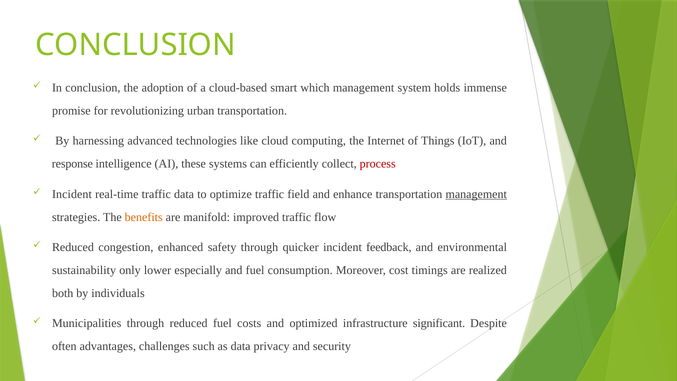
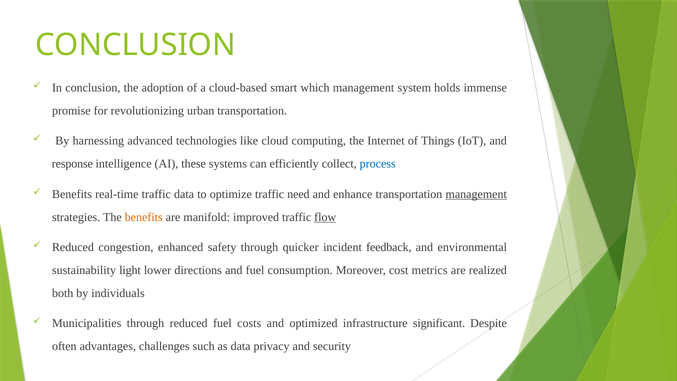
process colour: red -> blue (378, 164)
Incident: Incident -> Benefits (72, 194)
field: field -> need (298, 194)
flow underline: none -> present (325, 217)
only: only -> light (130, 270)
especially: especially -> directions (198, 270)
timings: timings -> metrics (430, 270)
